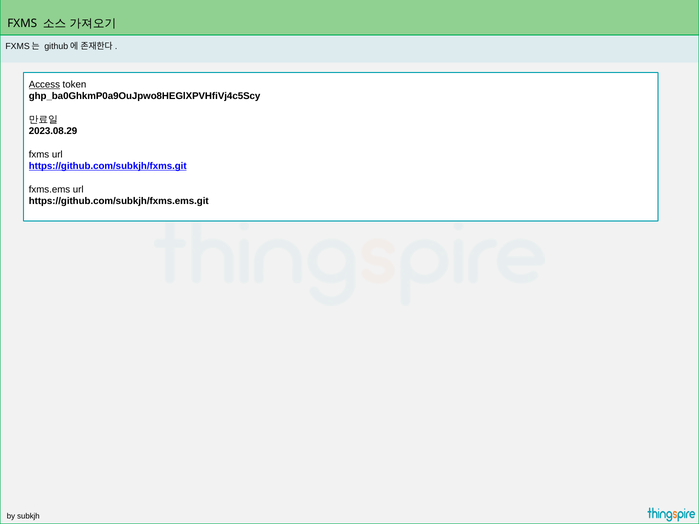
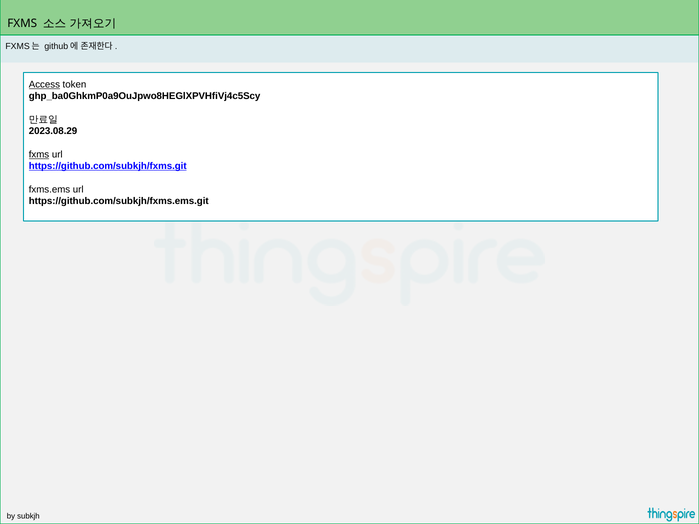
fxms underline: none -> present (39, 155)
